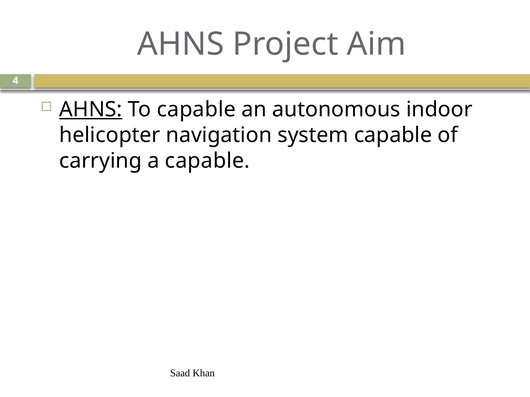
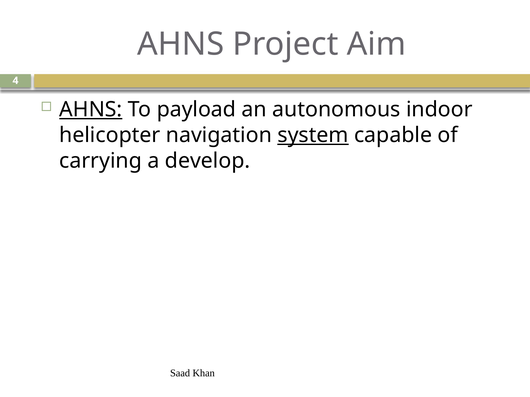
To capable: capable -> payload (196, 110)
system underline: none -> present (313, 135)
a capable: capable -> develop (208, 161)
